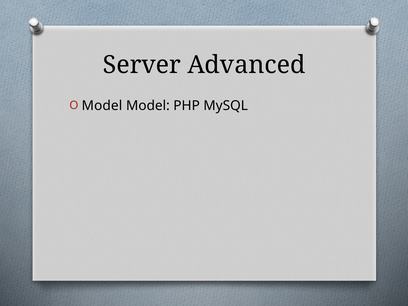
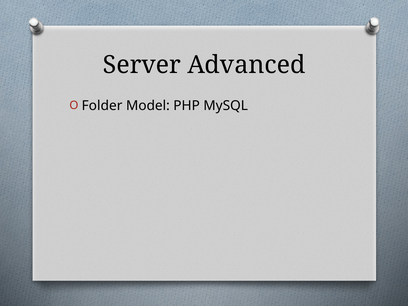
Model: Model -> Folder (102, 106)
